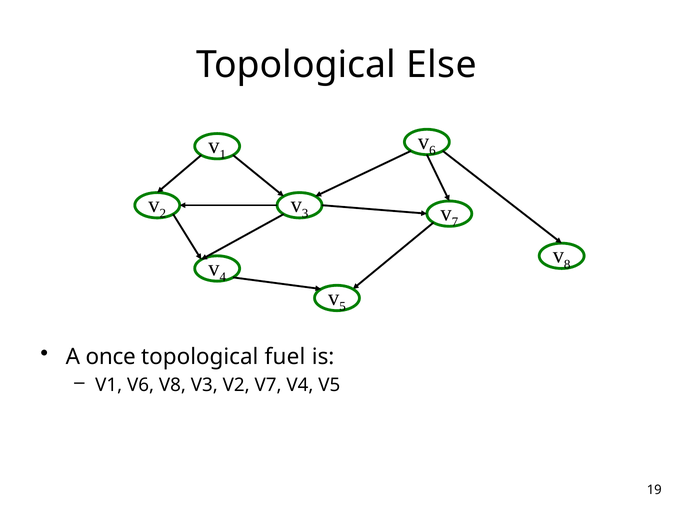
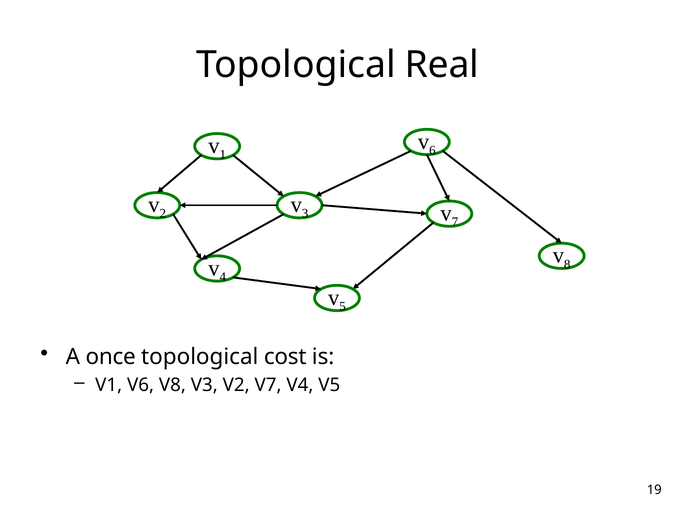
Else: Else -> Real (442, 65)
fuel: fuel -> cost (285, 356)
